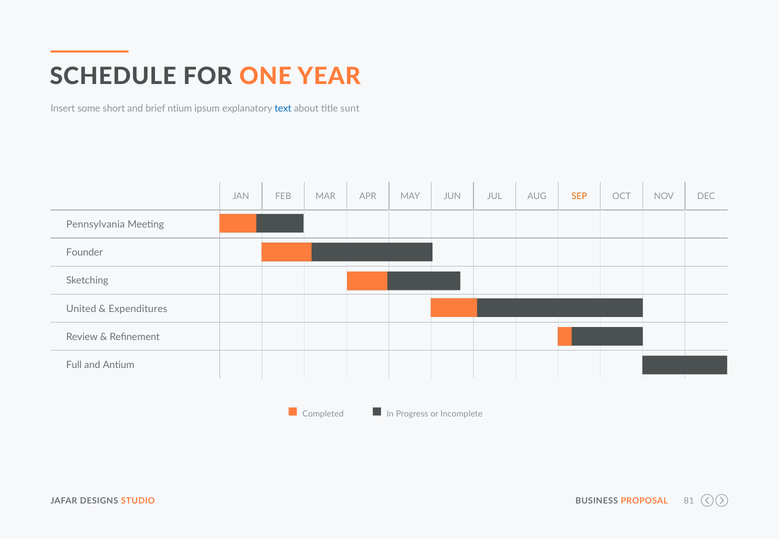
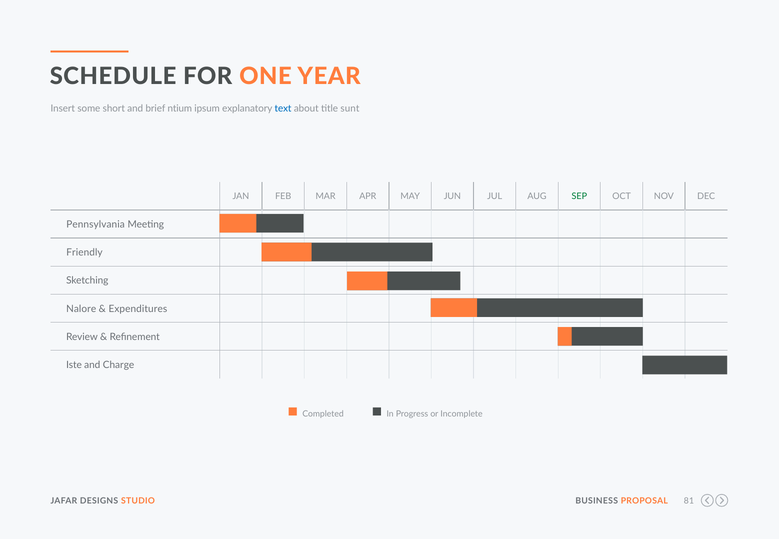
SEP colour: orange -> green (579, 197)
Founder: Founder -> Friendly (84, 253)
United: United -> Nalore (81, 309)
Full: Full -> Iste (74, 365)
Antium: Antium -> Charge (119, 365)
